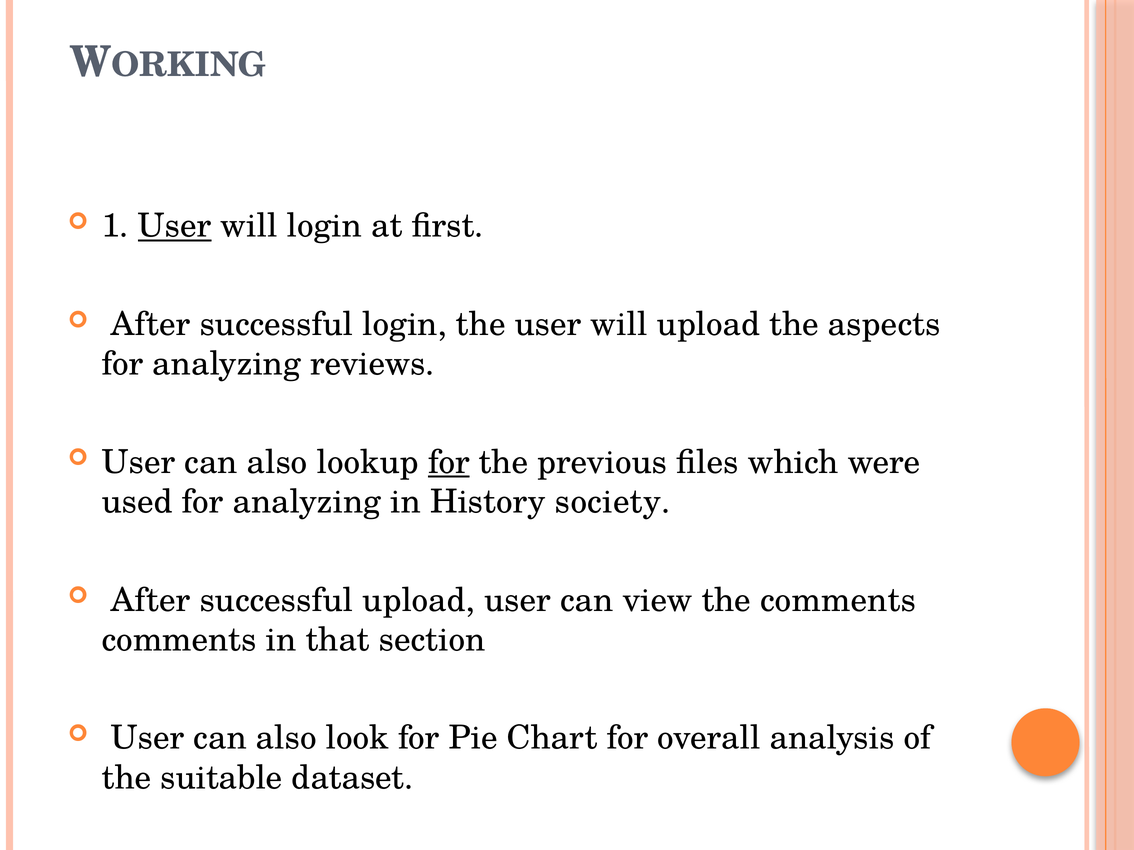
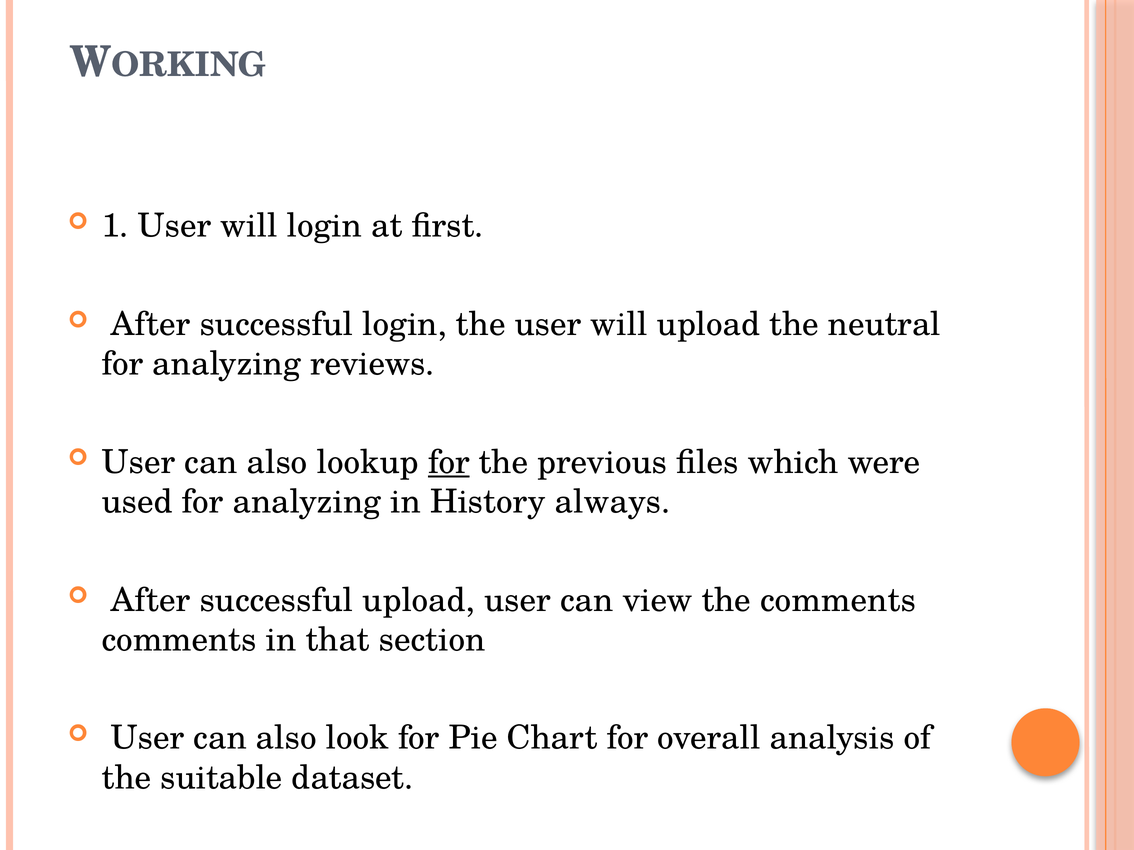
User underline: present -> none (175, 226)
aspects: aspects -> neutral (884, 325)
society: society -> always (613, 502)
